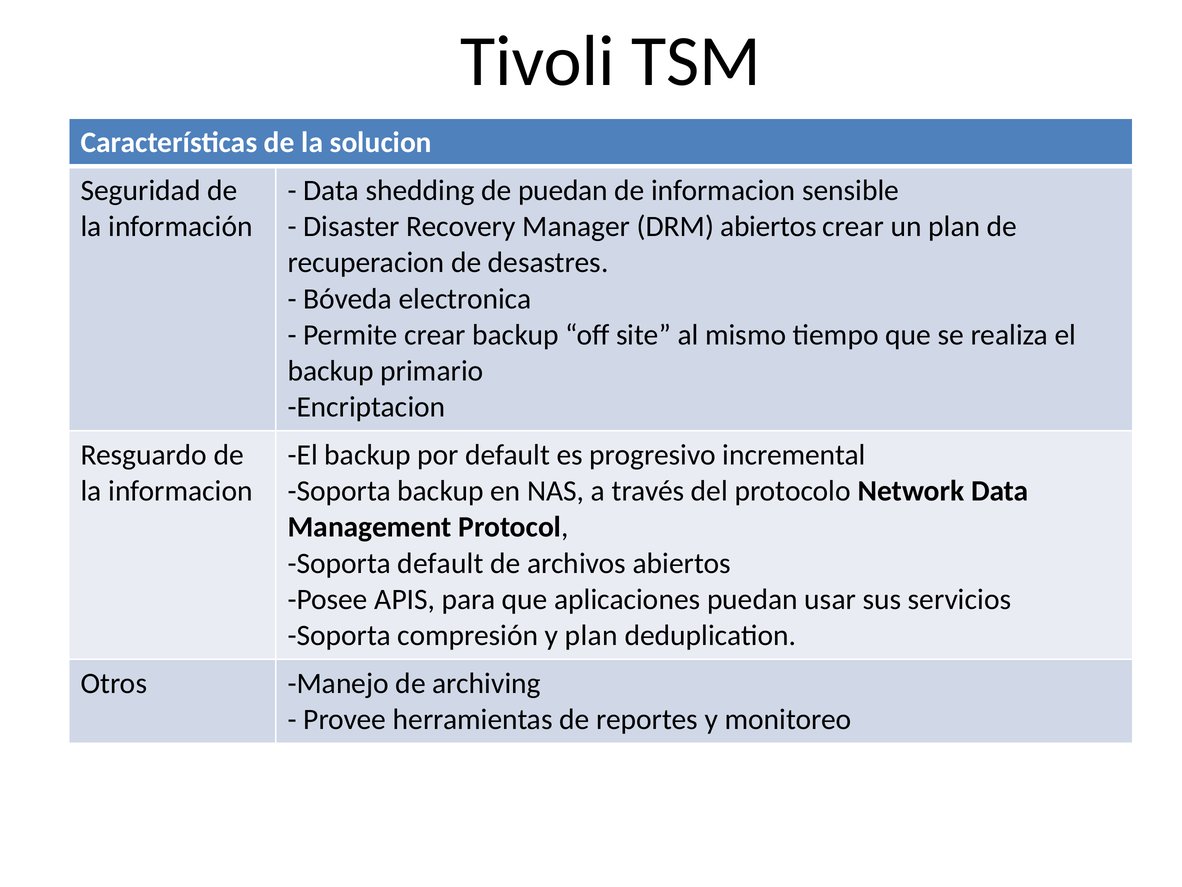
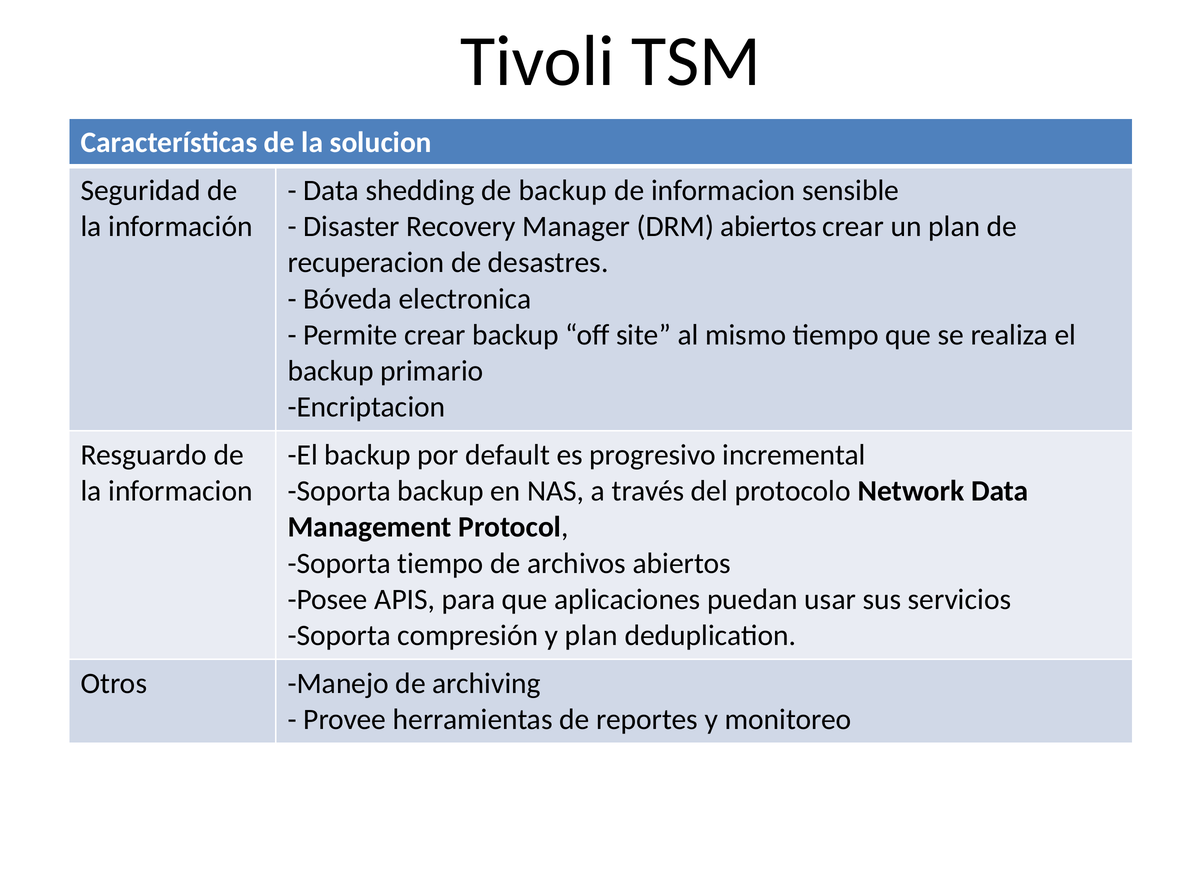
de puedan: puedan -> backup (563, 190)
Soporta default: default -> tiempo (440, 563)
